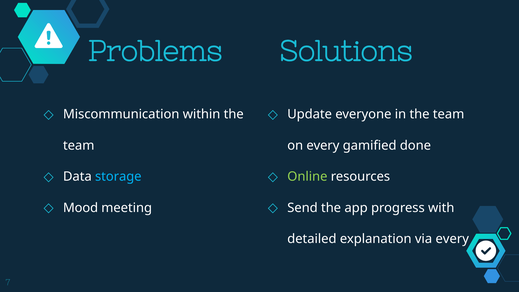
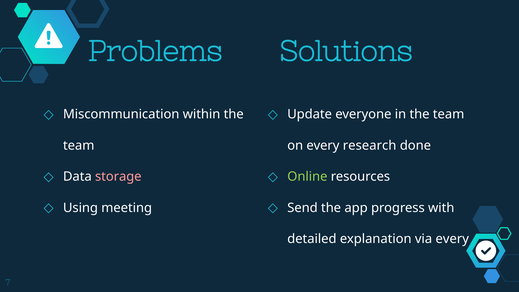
gamified: gamified -> research (370, 145)
storage colour: light blue -> pink (118, 177)
Mood: Mood -> Using (80, 208)
